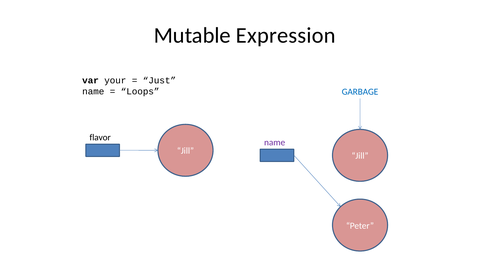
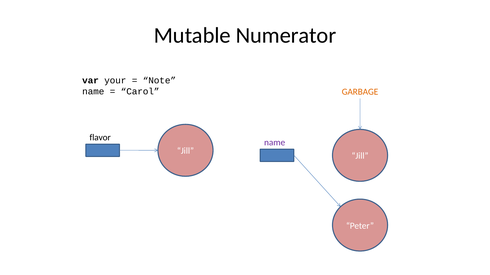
Expression: Expression -> Numerator (286, 36)
Just: Just -> Note (159, 81)
Loops: Loops -> Carol (140, 92)
GARBAGE colour: blue -> orange (360, 92)
